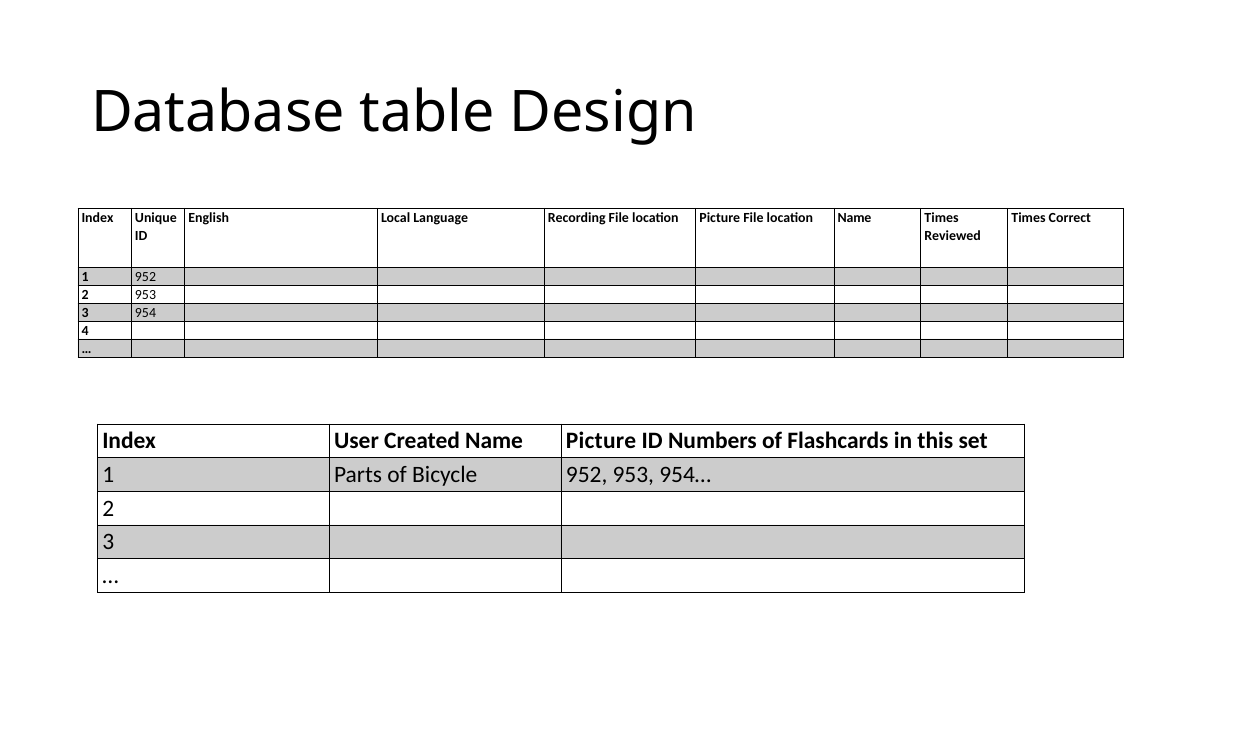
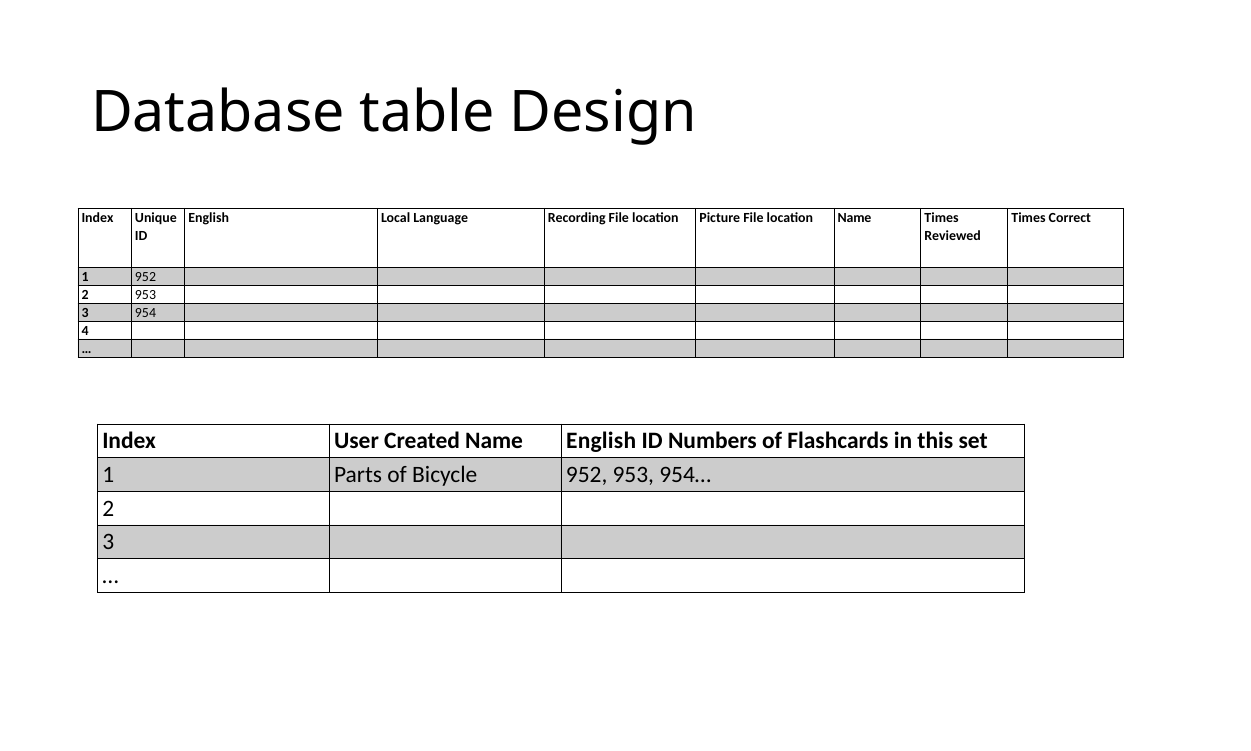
Name Picture: Picture -> English (601, 441)
